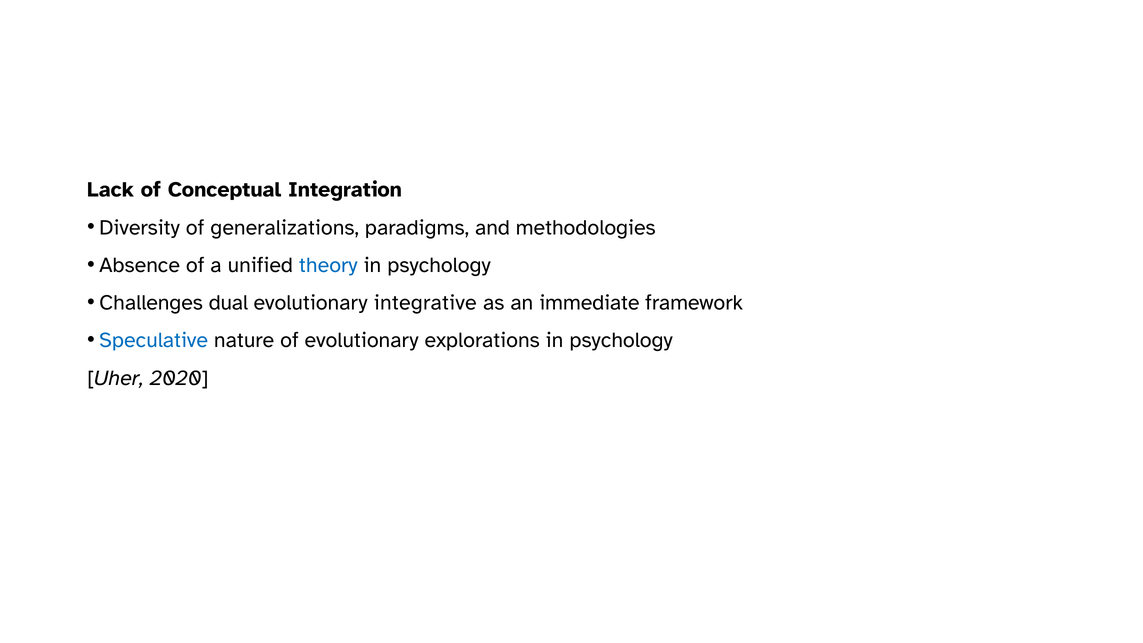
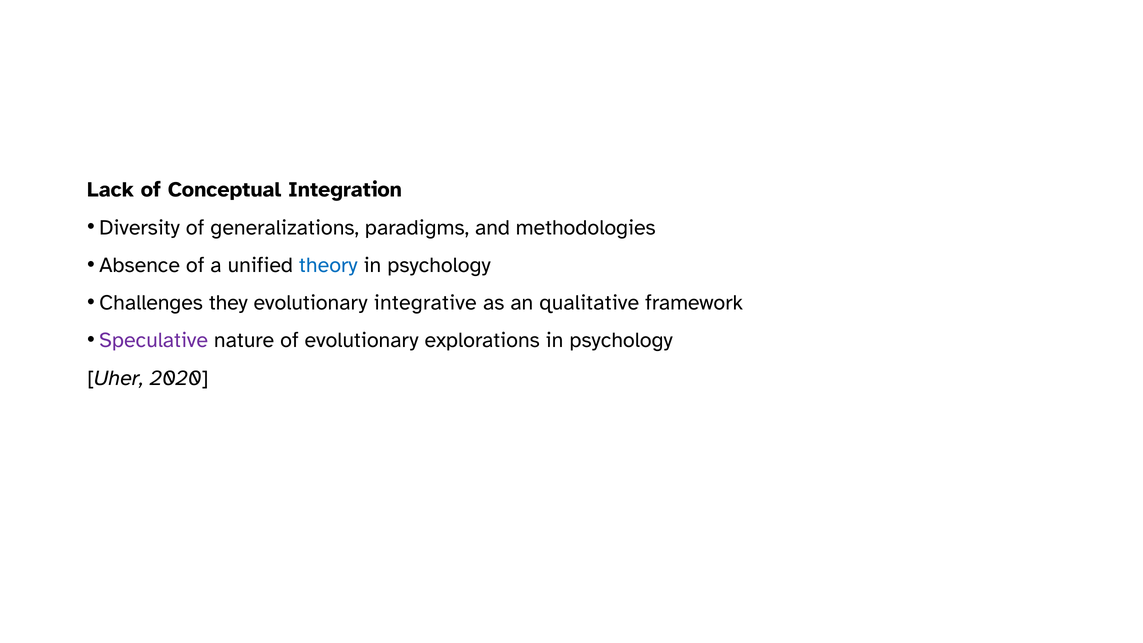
dual: dual -> they (228, 303)
immediate: immediate -> qualitative (589, 303)
Speculative colour: blue -> purple (154, 340)
